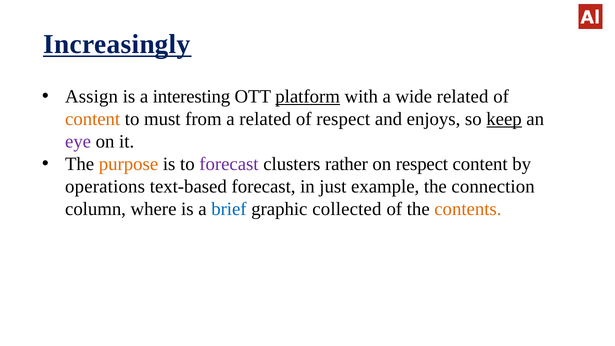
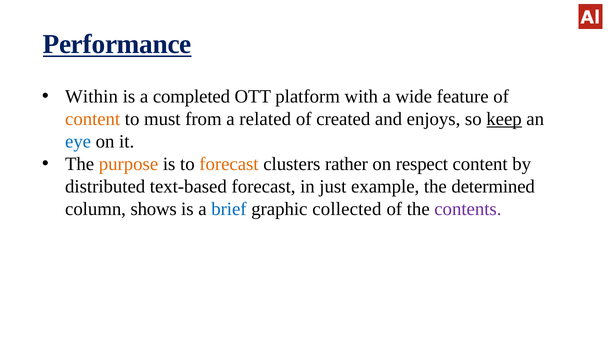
Increasingly: Increasingly -> Performance (117, 44)
Assign: Assign -> Within (92, 96)
interesting: interesting -> completed (191, 96)
platform underline: present -> none (308, 96)
wide related: related -> feature (463, 96)
of respect: respect -> created (343, 119)
eye colour: purple -> blue (78, 141)
forecast colour: purple -> orange (229, 164)
operations: operations -> distributed (105, 187)
connection: connection -> determined (493, 187)
where: where -> shows (154, 209)
contents colour: orange -> purple (468, 209)
